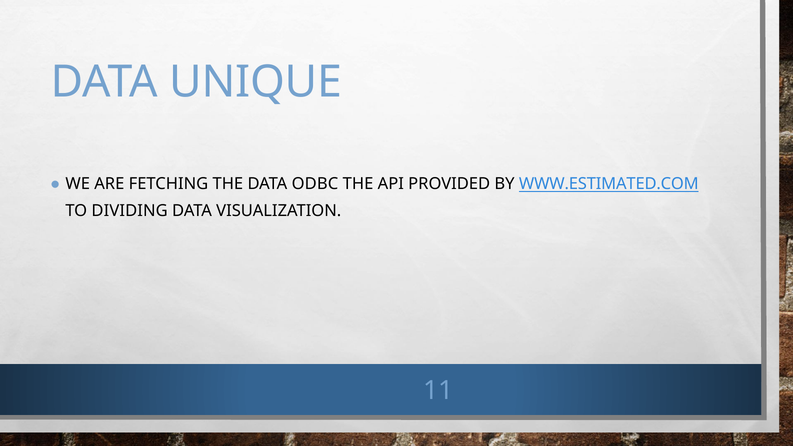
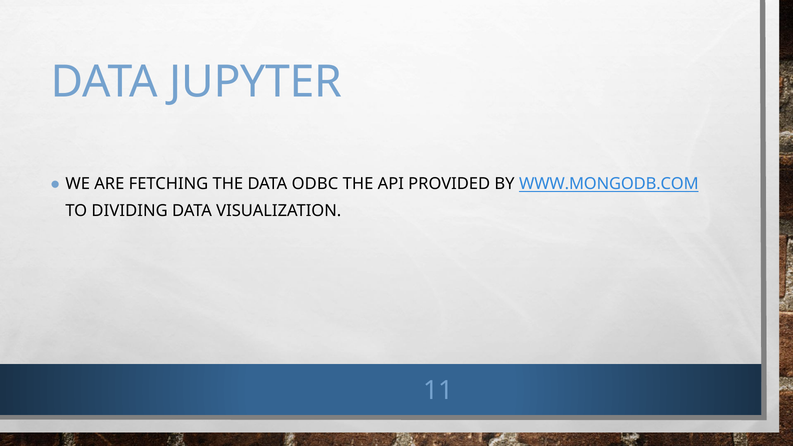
UNIQUE: UNIQUE -> JUPYTER (256, 82)
WWW.ESTIMATED.COM: WWW.ESTIMATED.COM -> WWW.MONGODB.COM (609, 184)
